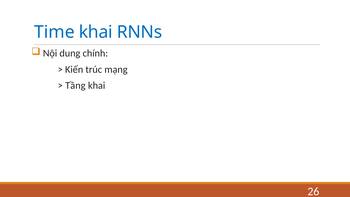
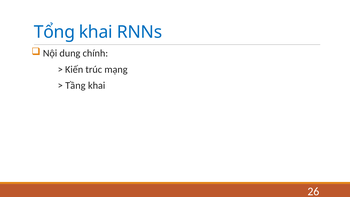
Time: Time -> Tổng (54, 32)
